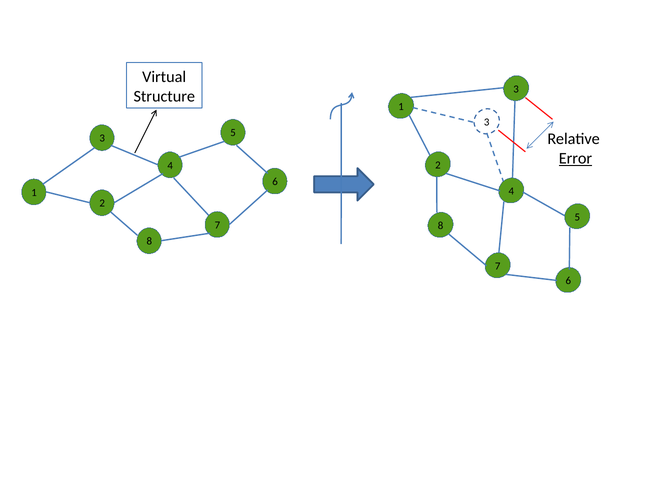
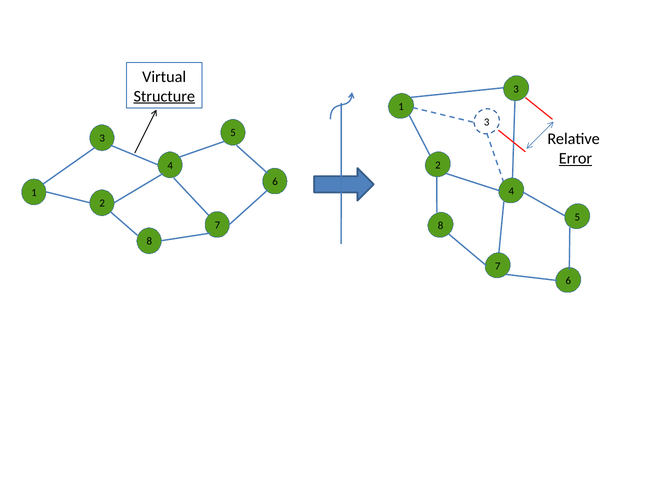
Structure underline: none -> present (164, 96)
